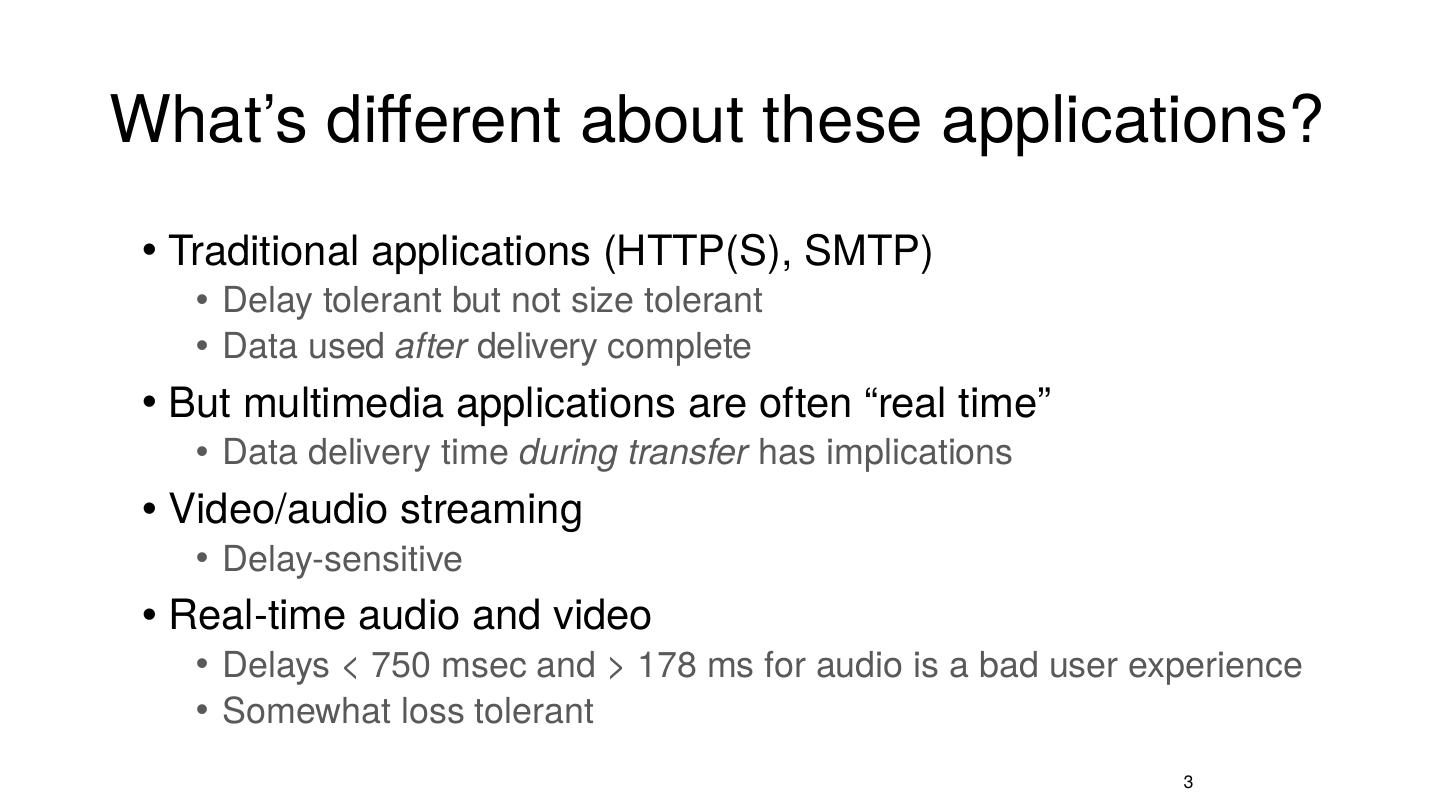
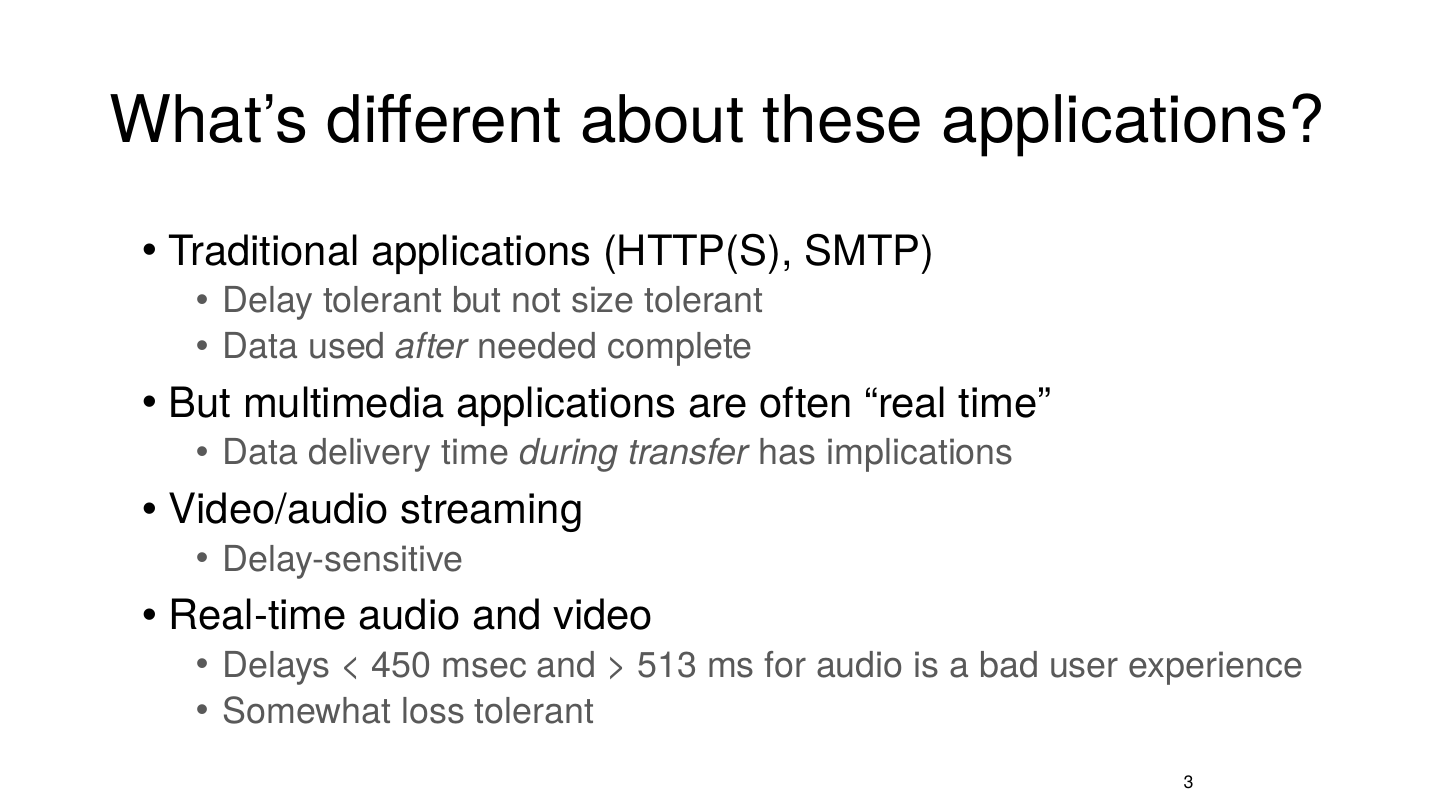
after delivery: delivery -> needed (538, 347)
750: 750 -> 450 (401, 665)
178: 178 -> 513 (667, 665)
